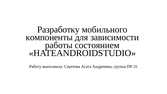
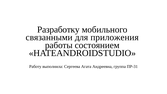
компоненты: компоненты -> связанными (49, 37)
зависимости: зависимости -> приложения (115, 37)
